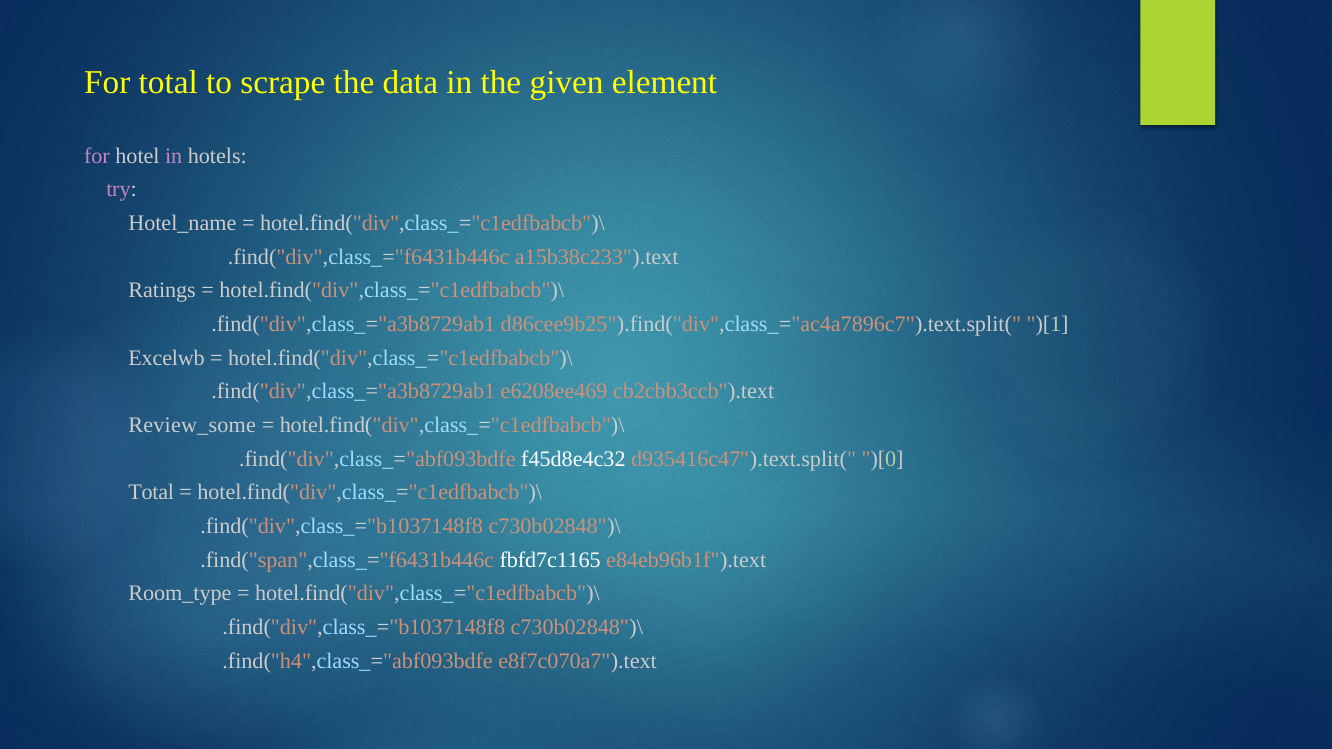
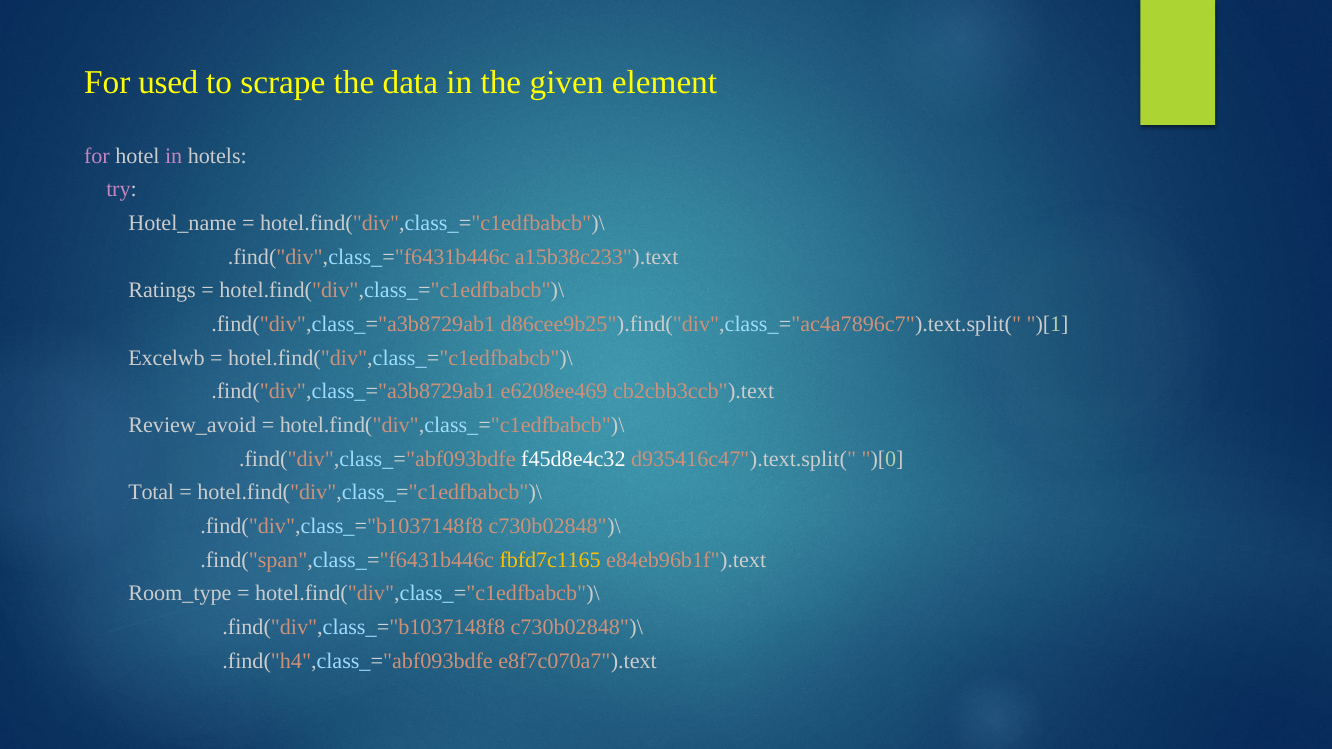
For total: total -> used (168, 83)
Review_some: Review_some -> Review_avoid (192, 425)
fbfd7c1165 colour: white -> yellow (550, 560)
